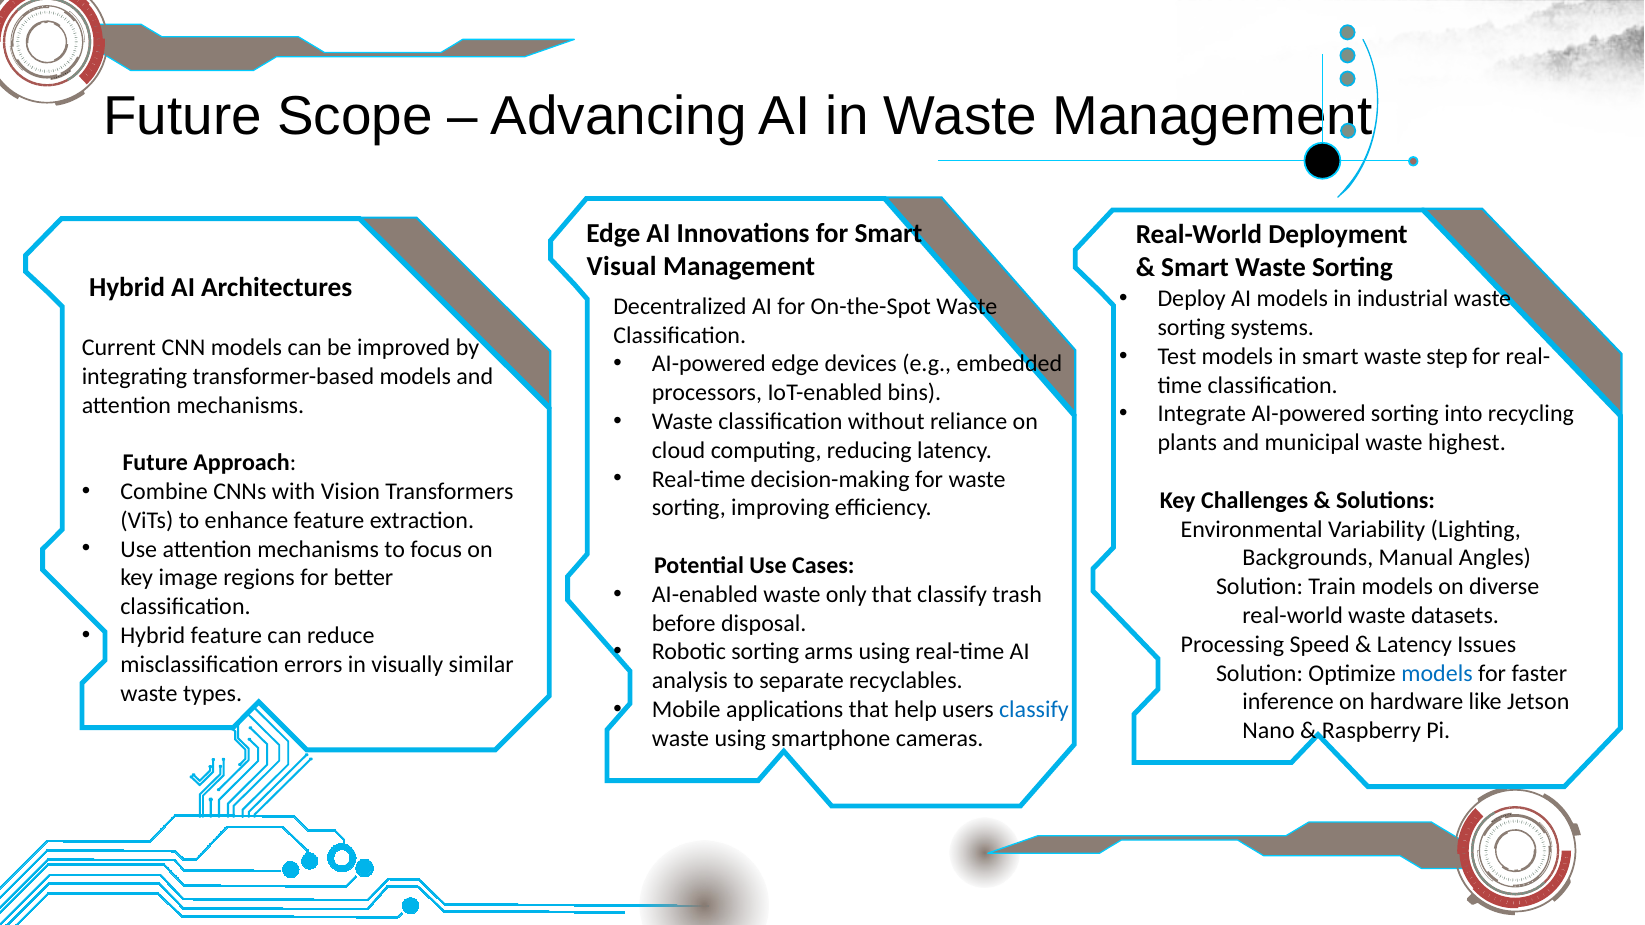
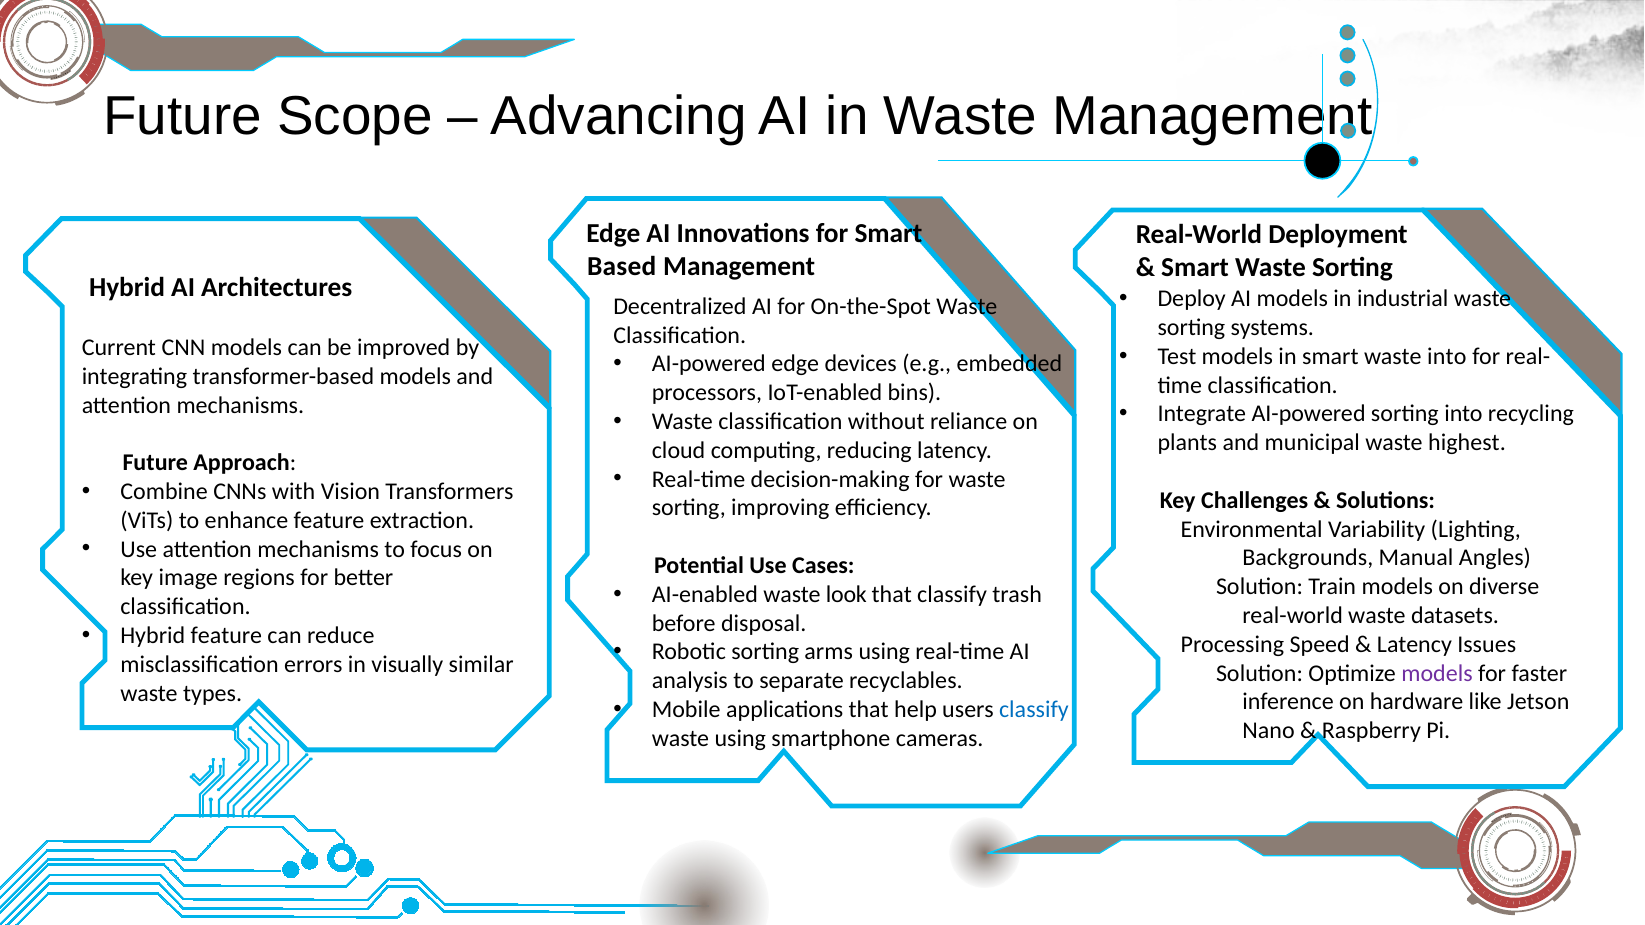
Visual: Visual -> Based (622, 266)
waste step: step -> into (1447, 357)
only: only -> look (846, 595)
models colour: blue -> purple (1437, 673)
